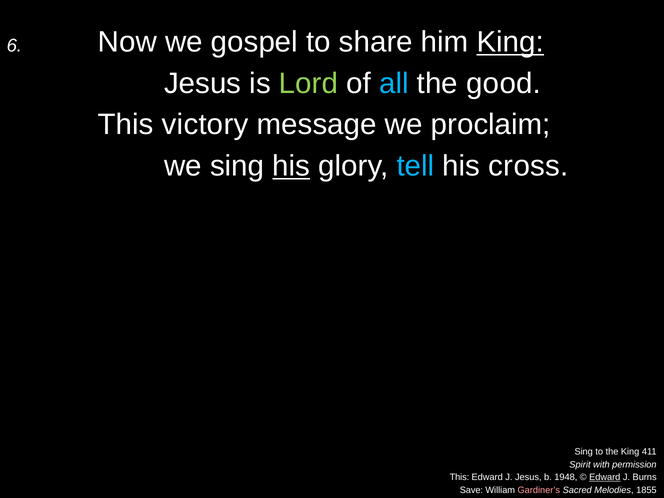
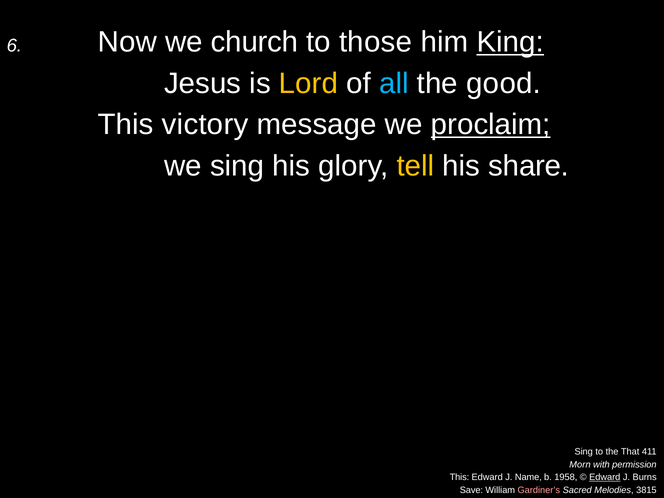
gospel: gospel -> church (255, 42)
share: share -> those (376, 42)
Lord colour: light green -> yellow (309, 83)
proclaim underline: none -> present (491, 125)
his underline: present -> none (291, 166)
tell colour: light blue -> yellow (415, 166)
cross: cross -> share (529, 166)
the King: King -> That (630, 452)
Spirit: Spirit -> Morn (580, 464)
J Jesus: Jesus -> Name (528, 477)
1948: 1948 -> 1958 (566, 477)
1855: 1855 -> 3815 (646, 490)
